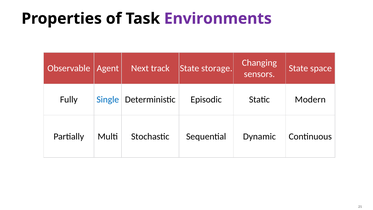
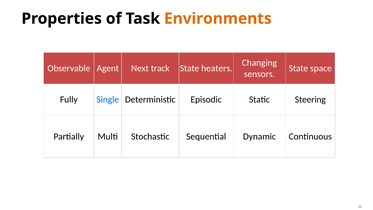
Environments colour: purple -> orange (218, 19)
storage: storage -> heaters (217, 68)
Modern: Modern -> Steering (310, 100)
